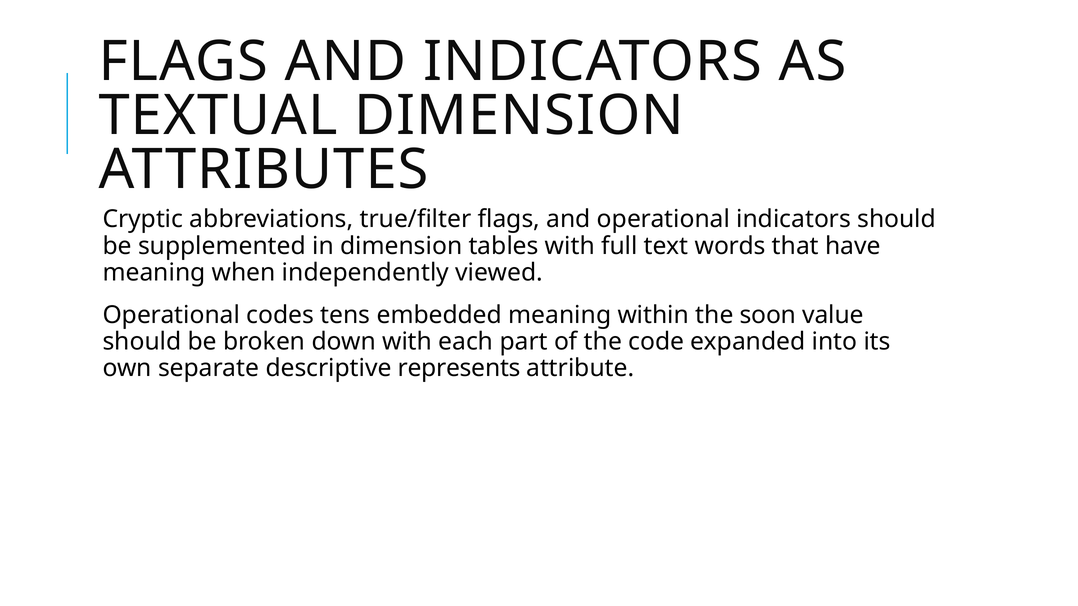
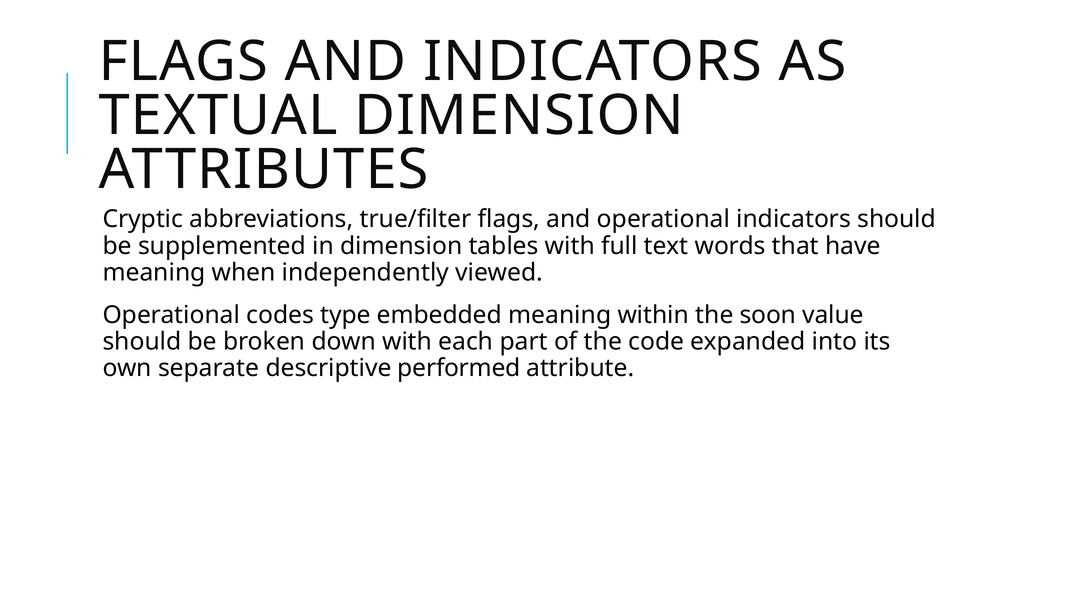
tens: tens -> type (345, 315)
represents: represents -> performed (459, 368)
